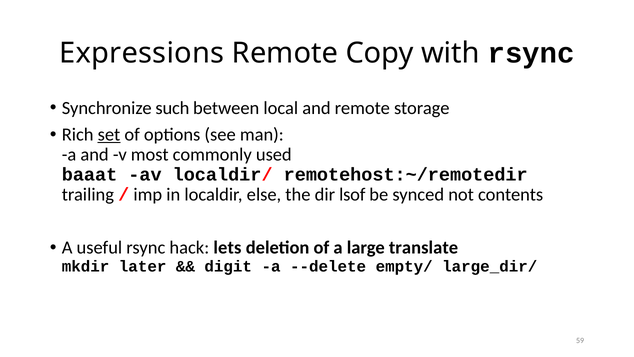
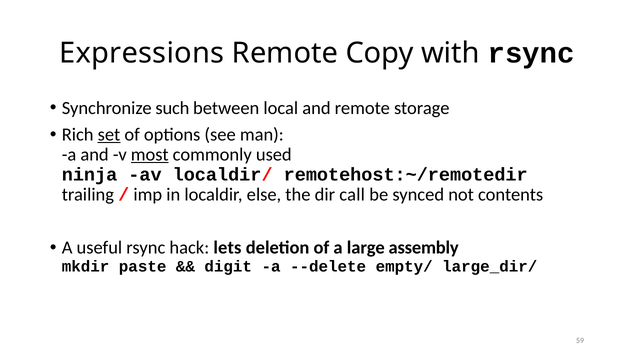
most underline: none -> present (150, 155)
baaat: baaat -> ninja (90, 174)
lsof: lsof -> call (352, 194)
translate: translate -> assembly (424, 248)
later: later -> paste (143, 266)
